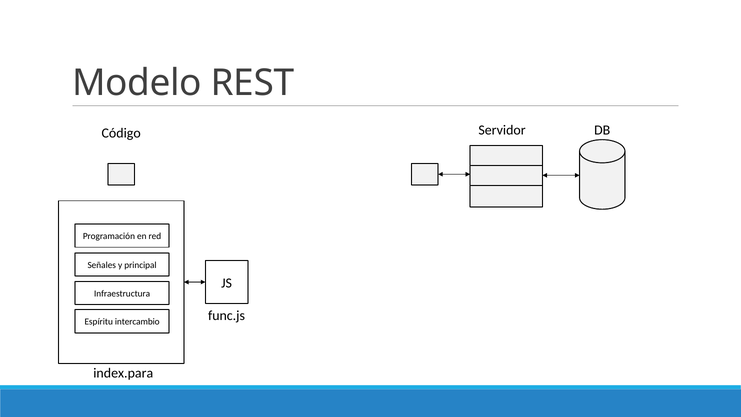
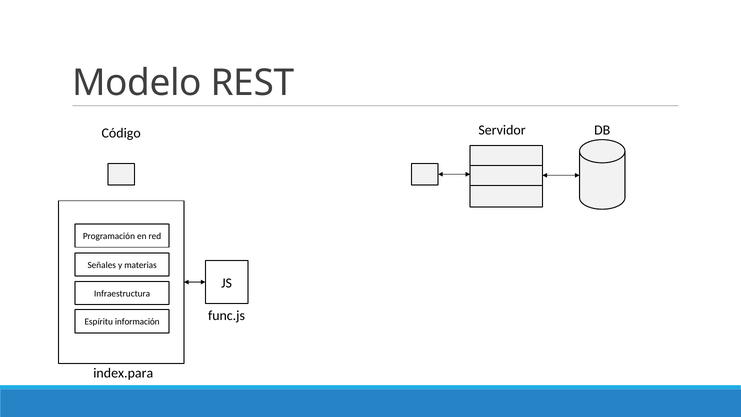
principal: principal -> materias (140, 265)
intercambio: intercambio -> información (137, 322)
